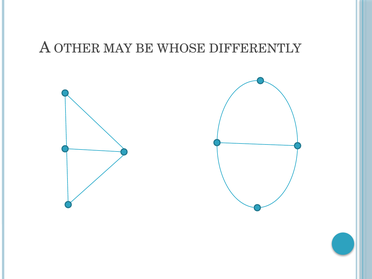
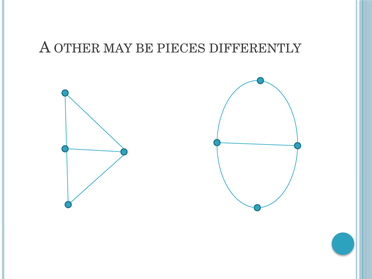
WHOSE: WHOSE -> PIECES (181, 49)
